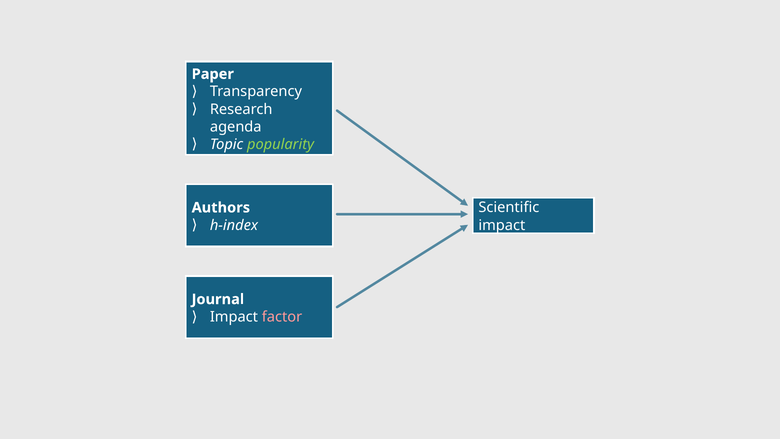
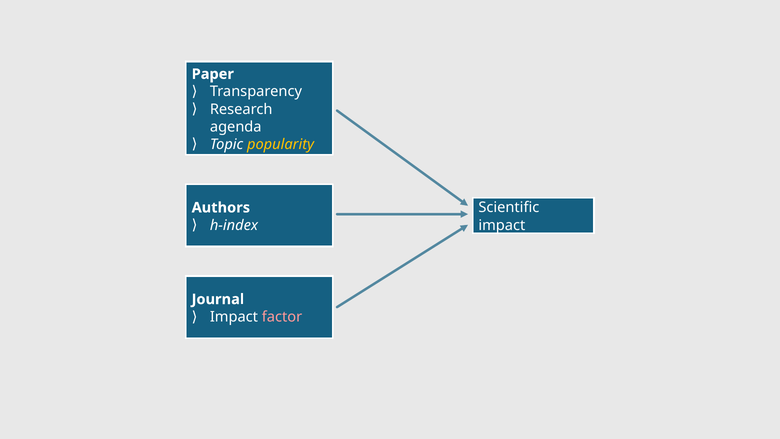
popularity colour: light green -> yellow (281, 144)
